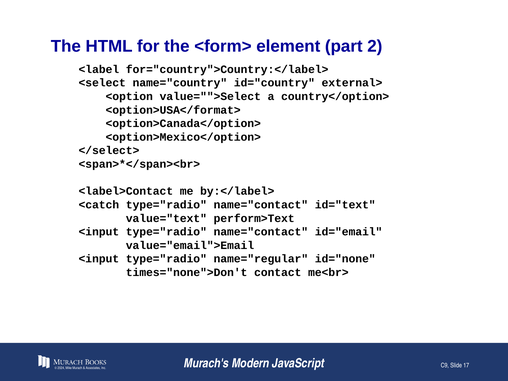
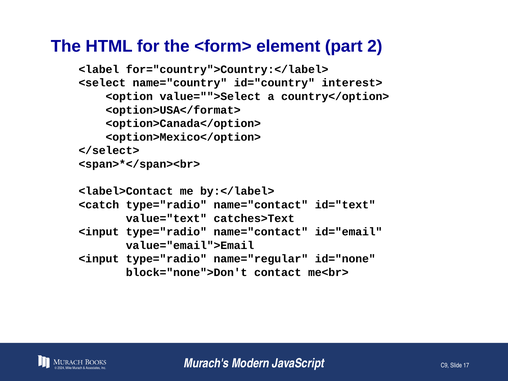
external>: external> -> interest> (352, 83)
perform>Text: perform>Text -> catches>Text (254, 218)
times="none">Don't: times="none">Don't -> block="none">Don't (187, 272)
